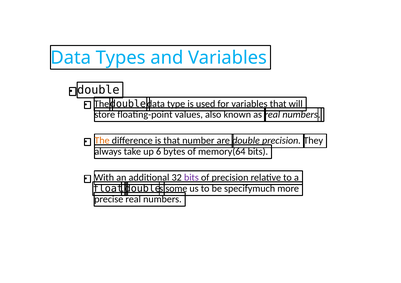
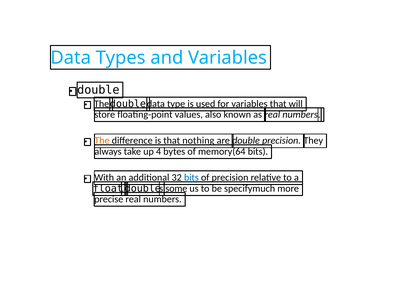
number: number -> nothing (198, 141)
6: 6 -> 4 (159, 152)
bits colour: purple -> blue (191, 178)
